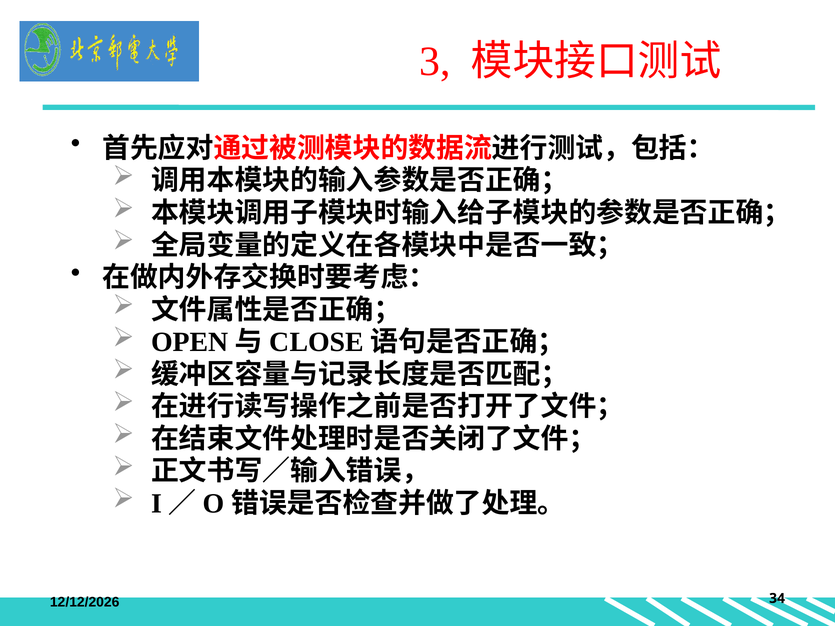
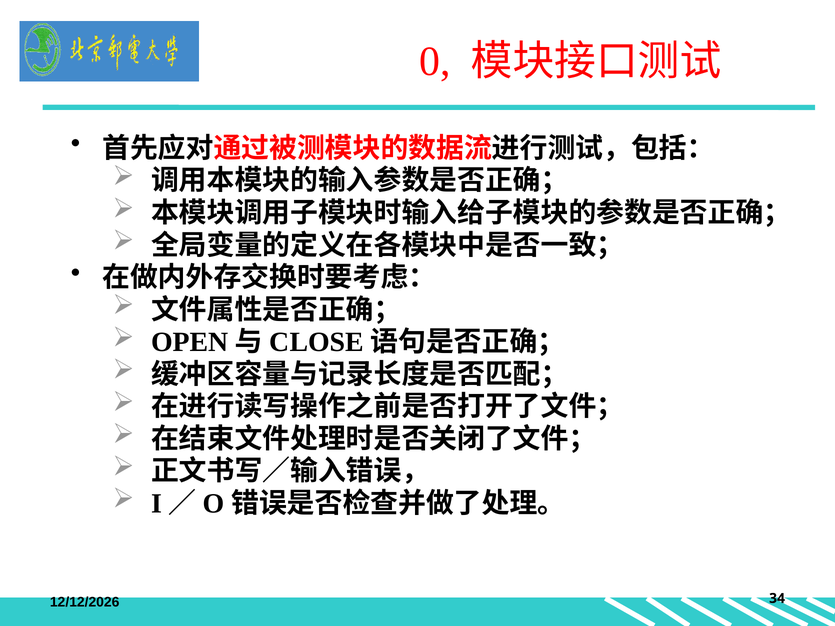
3: 3 -> 0 (435, 61)
